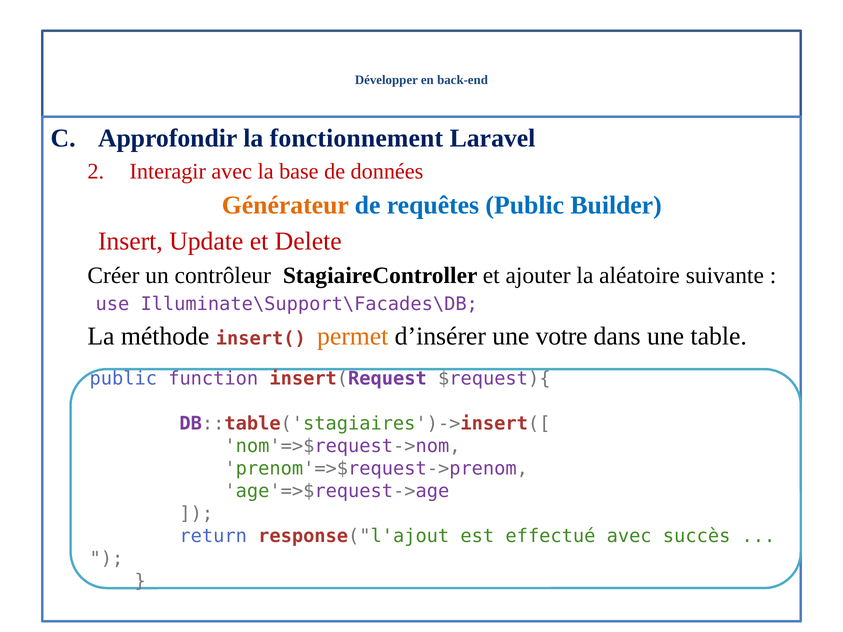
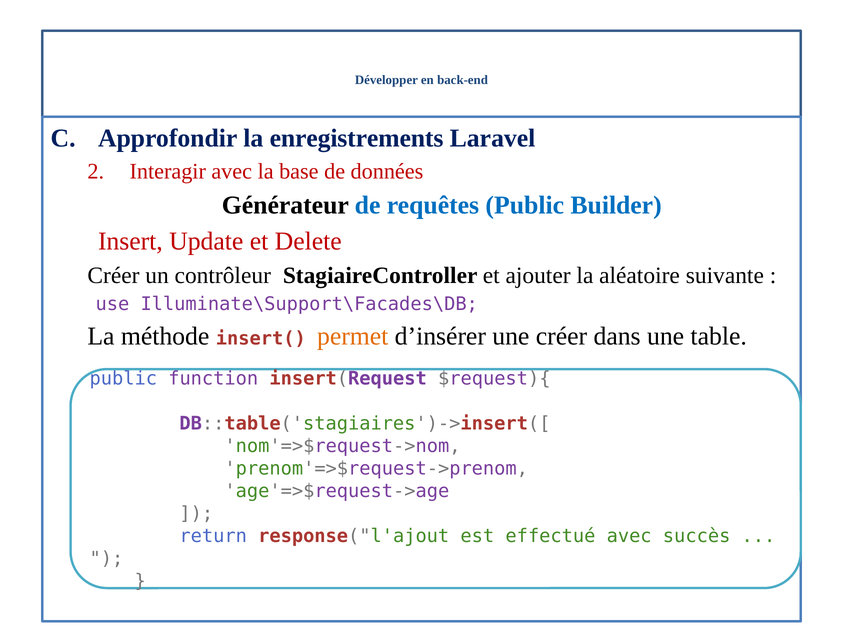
fonctionnement: fonctionnement -> enregistrements (357, 138)
Générateur colour: orange -> black (285, 206)
une votre: votre -> créer (561, 337)
